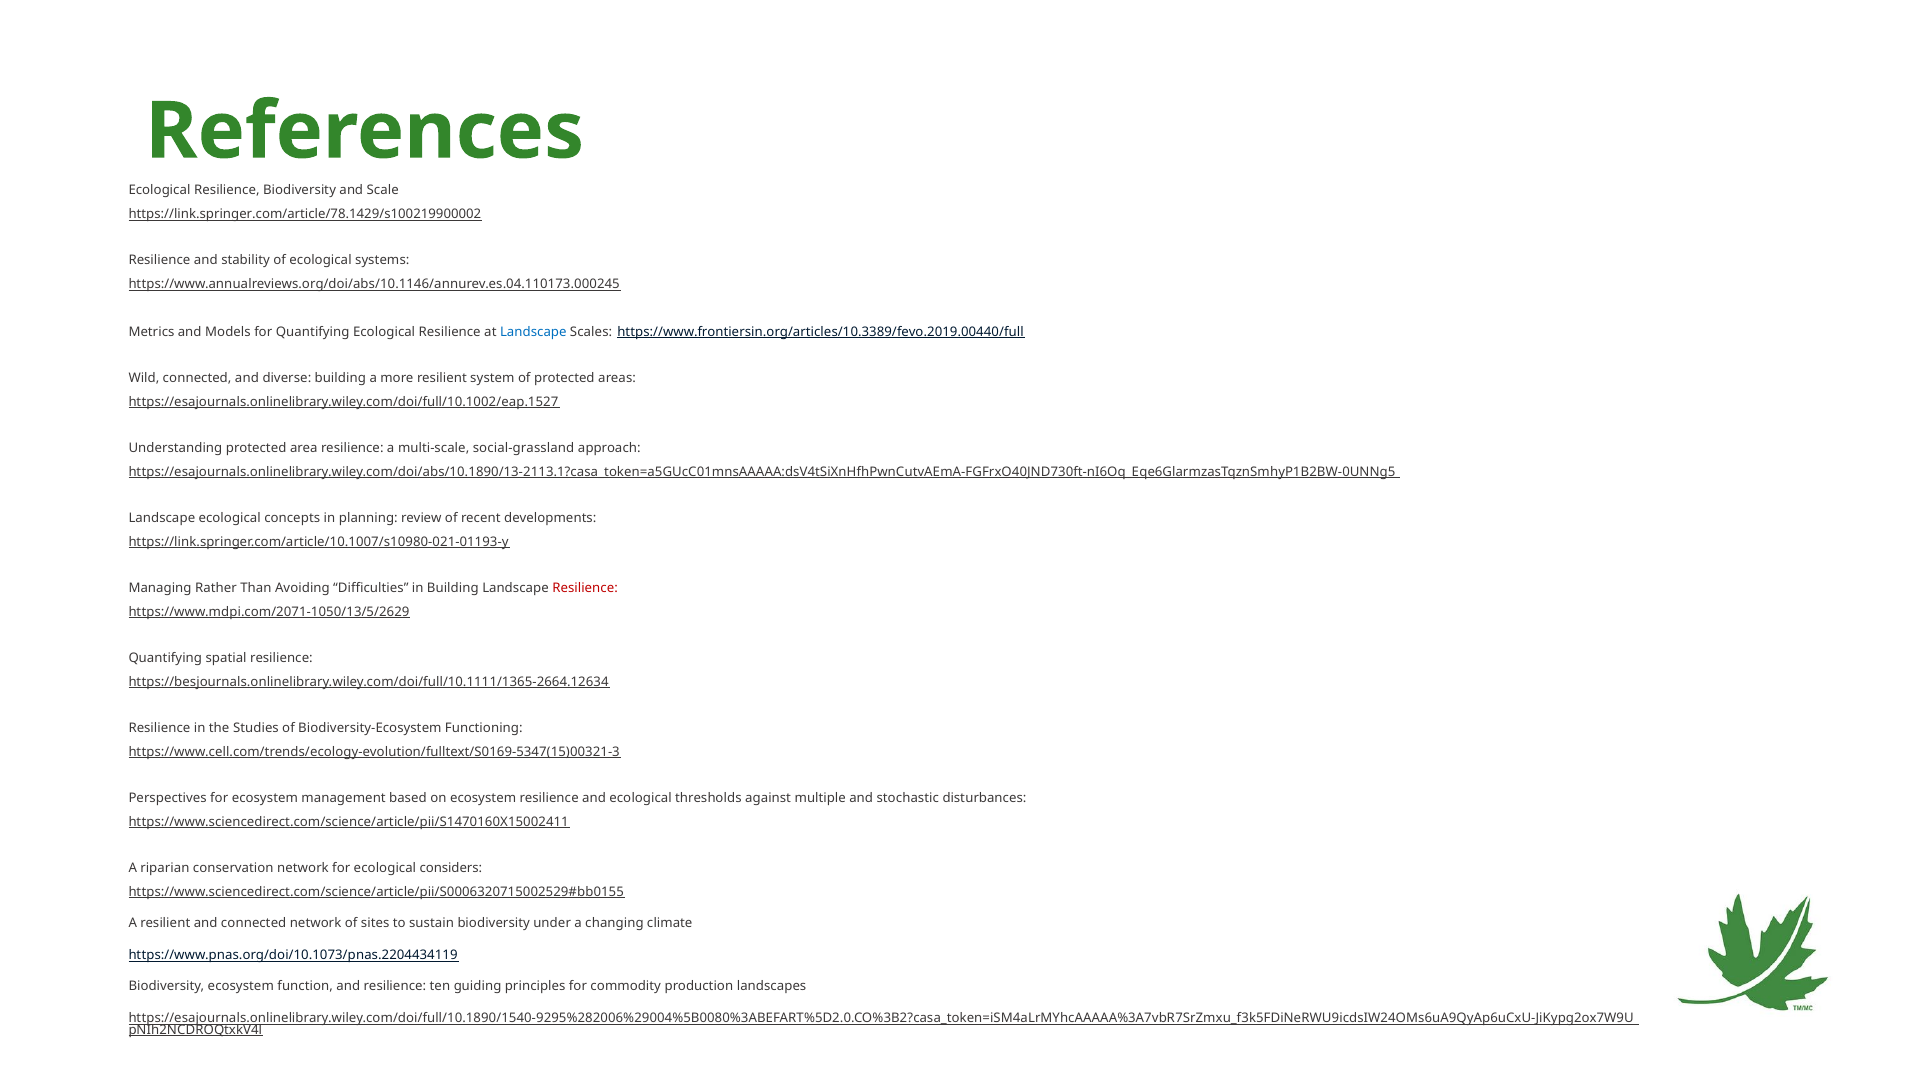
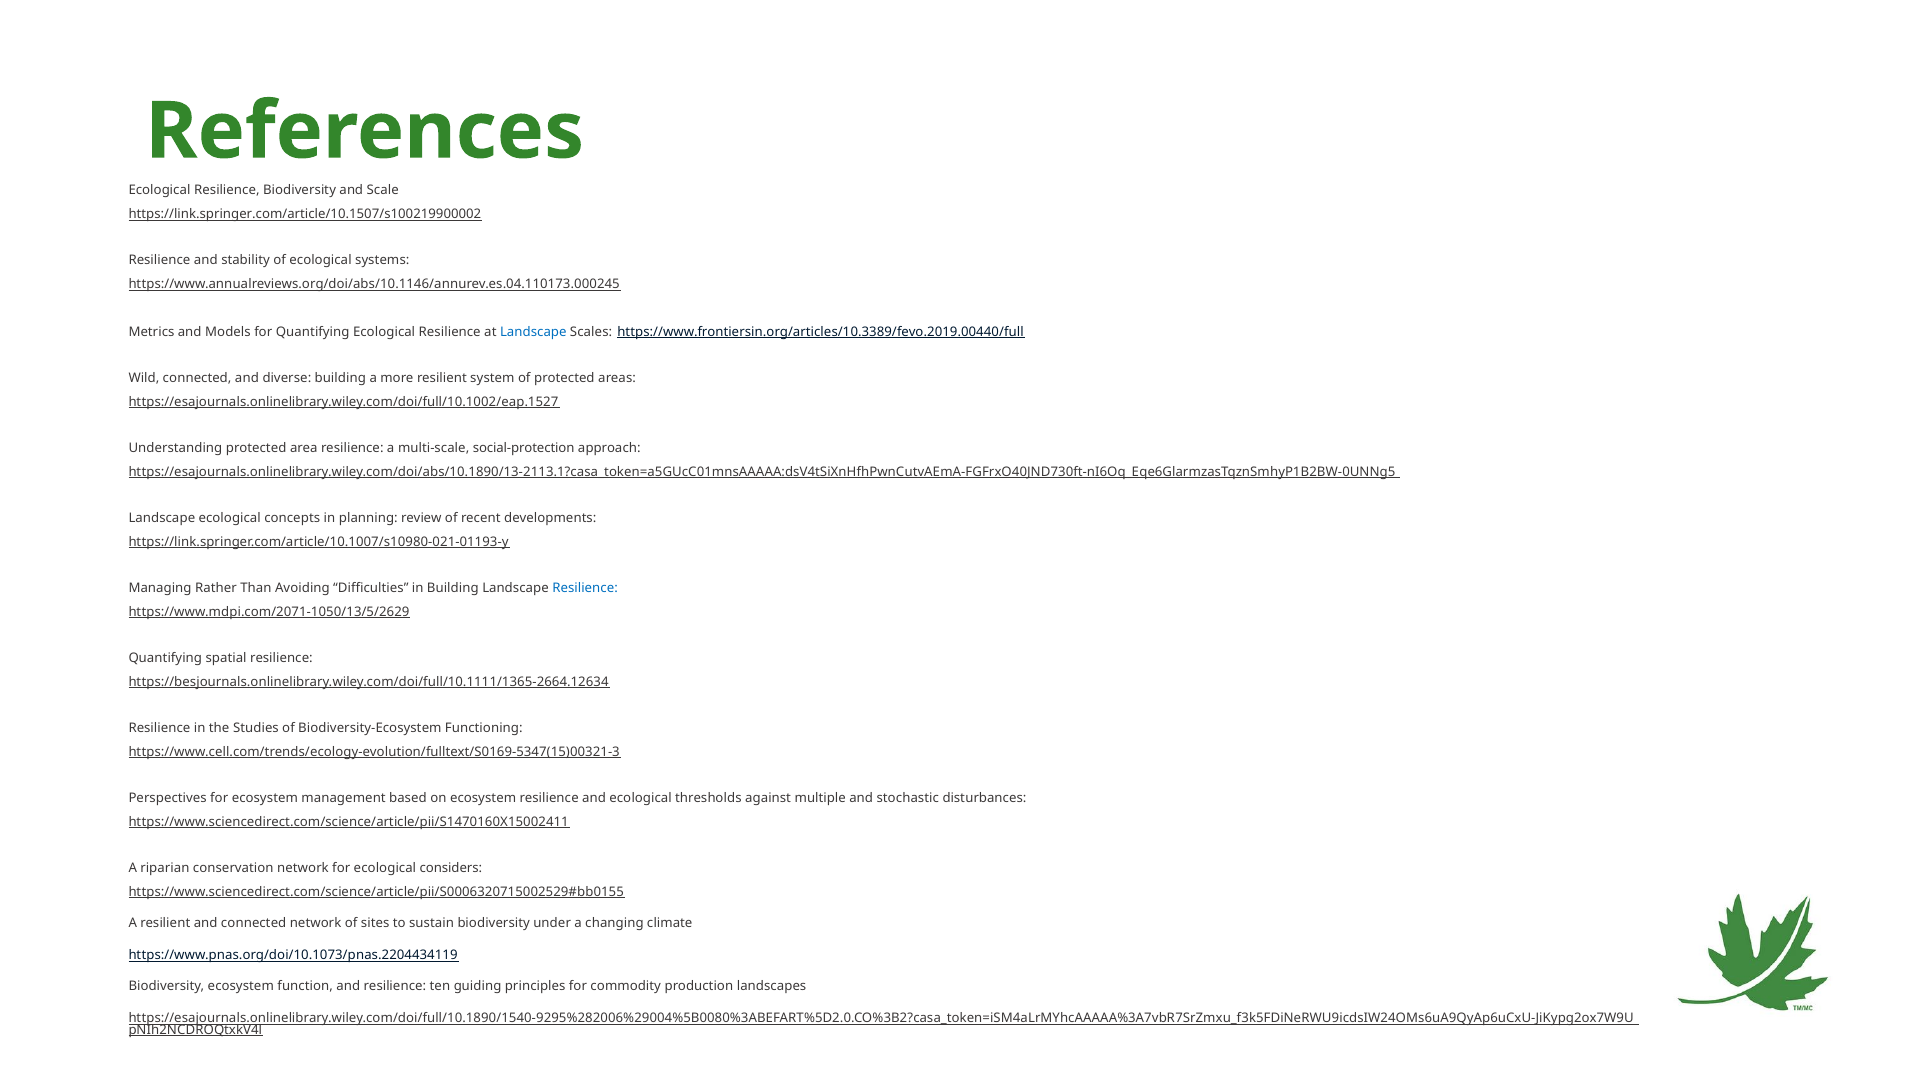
https://link.springer.com/article/78.1429/s100219900002: https://link.springer.com/article/78.1429/s100219900002 -> https://link.springer.com/article/10.1507/s100219900002 (305, 214)
social-grassland: social-grassland -> social-protection (524, 448)
Resilience colour: red -> blue (585, 589)
